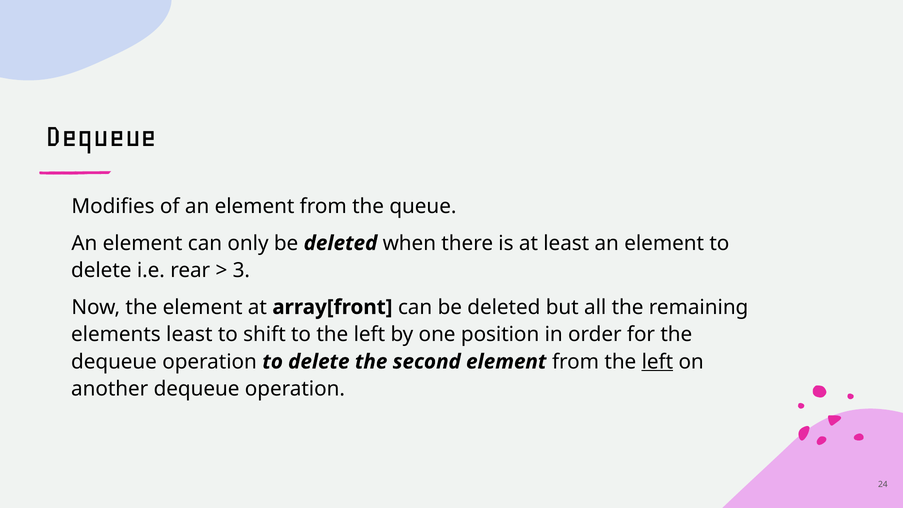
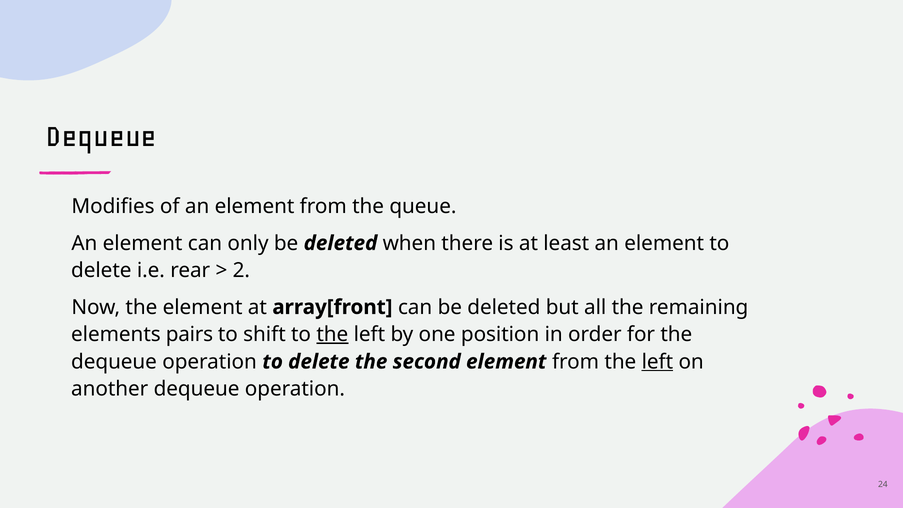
3: 3 -> 2 (241, 270)
elements least: least -> pairs (189, 334)
the underline: none -> present (332, 334)
